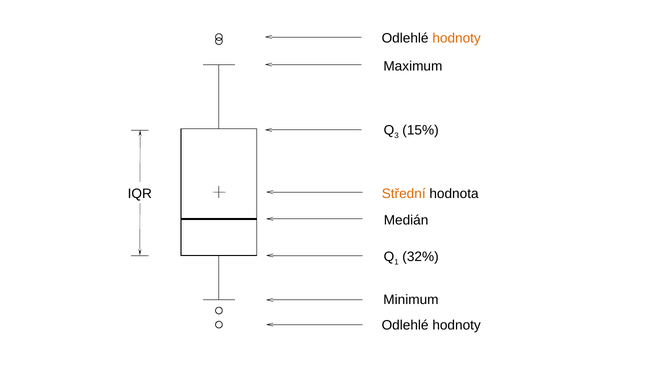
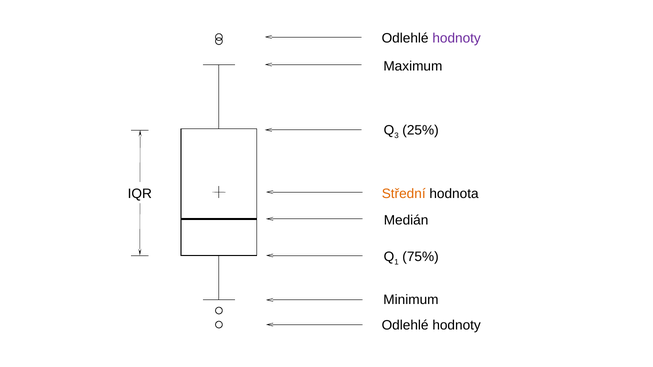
hodnoty colour: orange -> purple (457, 38)
15%: 15% -> 25% (421, 130)
32%: 32% -> 75% (421, 257)
